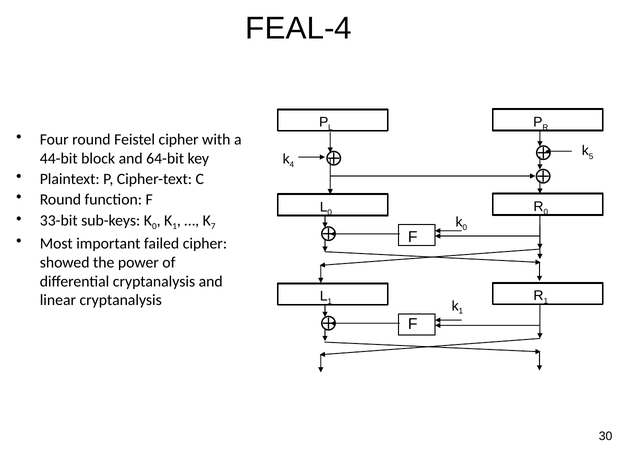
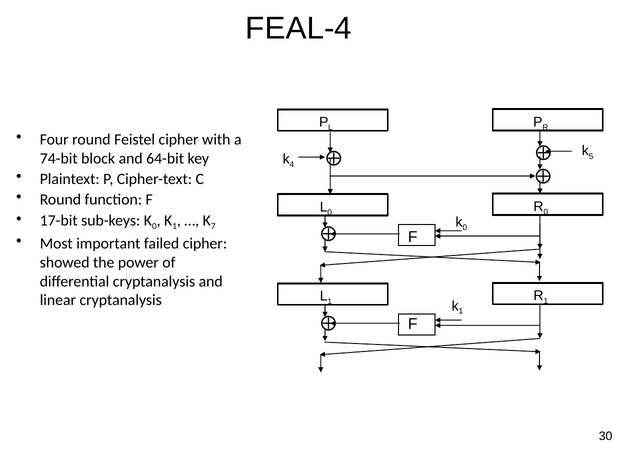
44-bit: 44-bit -> 74-bit (59, 158)
33-bit: 33-bit -> 17-bit (59, 220)
